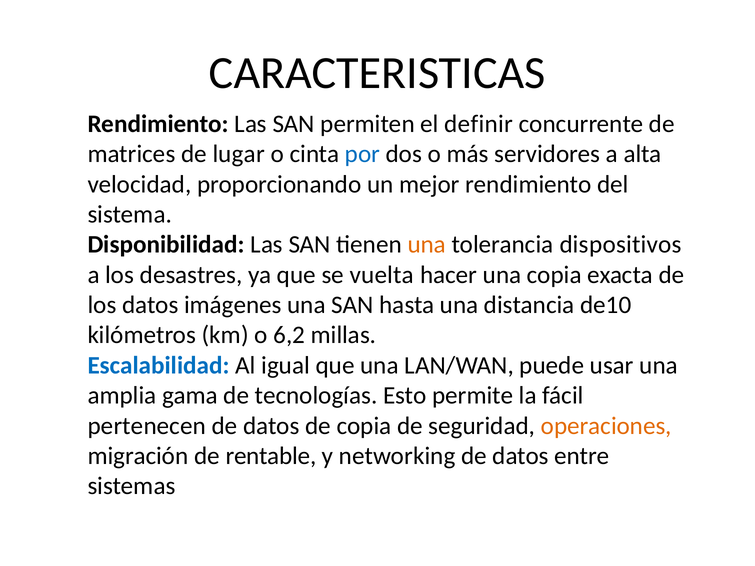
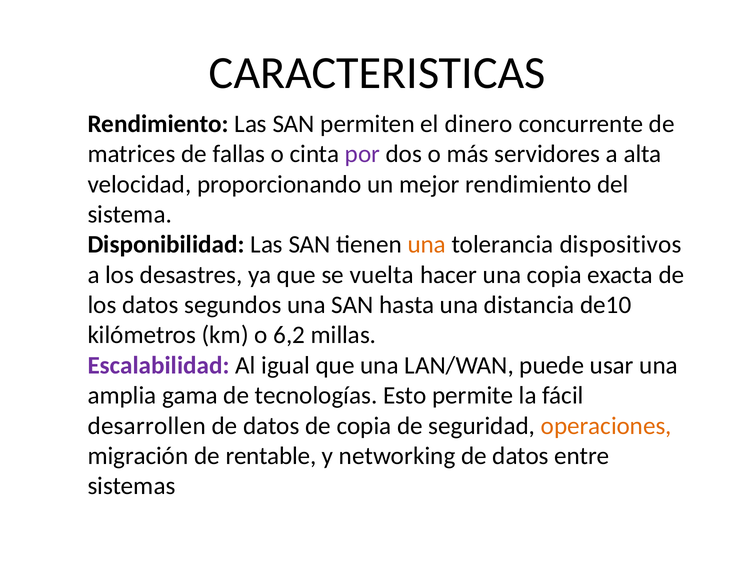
definir: definir -> dinero (479, 124)
lugar: lugar -> fallas (239, 154)
por colour: blue -> purple (362, 154)
imágenes: imágenes -> segundos (233, 305)
Escalabilidad colour: blue -> purple (159, 366)
pertenecen: pertenecen -> desarrollen (147, 426)
